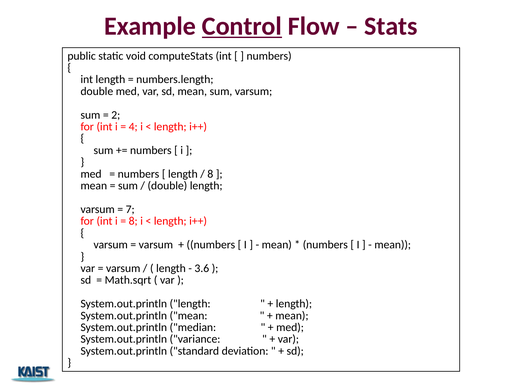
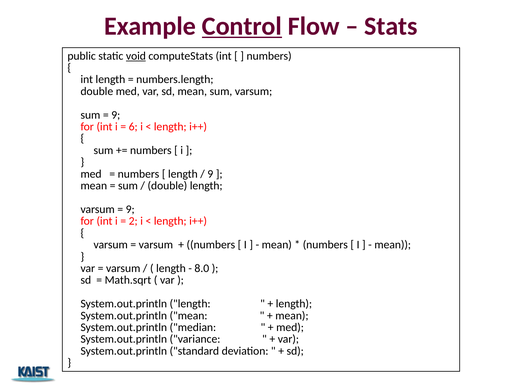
void underline: none -> present (136, 56)
2: 2 -> 9 (116, 115)
4: 4 -> 6 (133, 127)
8: 8 -> 9 (210, 174)
7: 7 -> 9 (130, 210)
8: 8 -> 2 (133, 221)
3.6: 3.6 -> 8.0 (202, 269)
